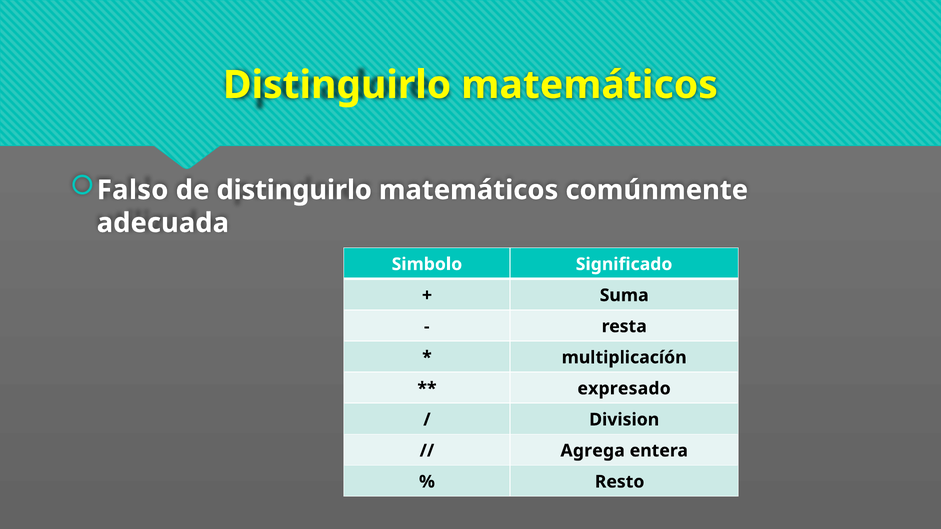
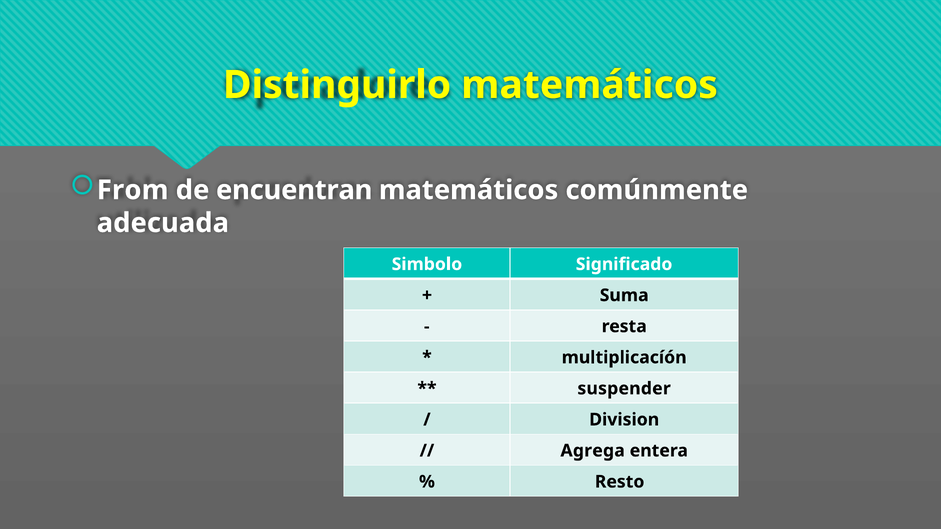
Falso: Falso -> From (133, 190)
de distinguirlo: distinguirlo -> encuentran (294, 190)
expresado: expresado -> suspender (624, 389)
